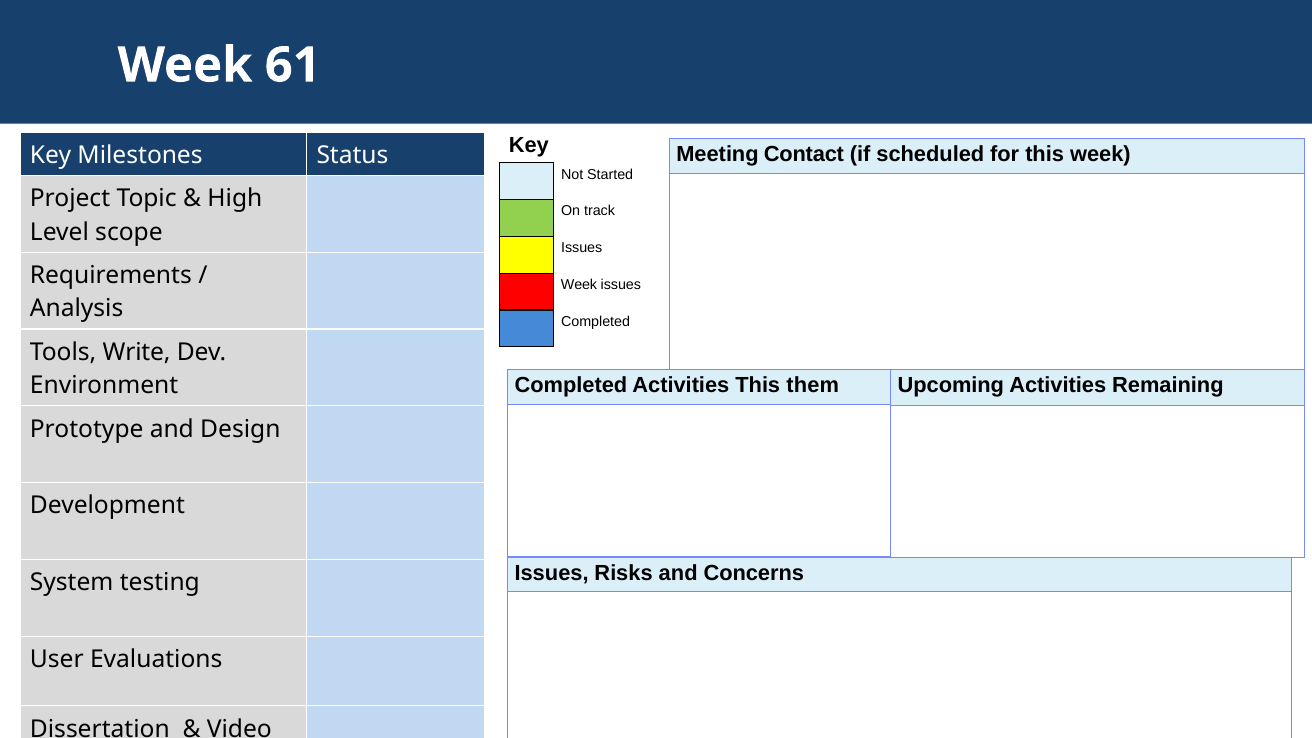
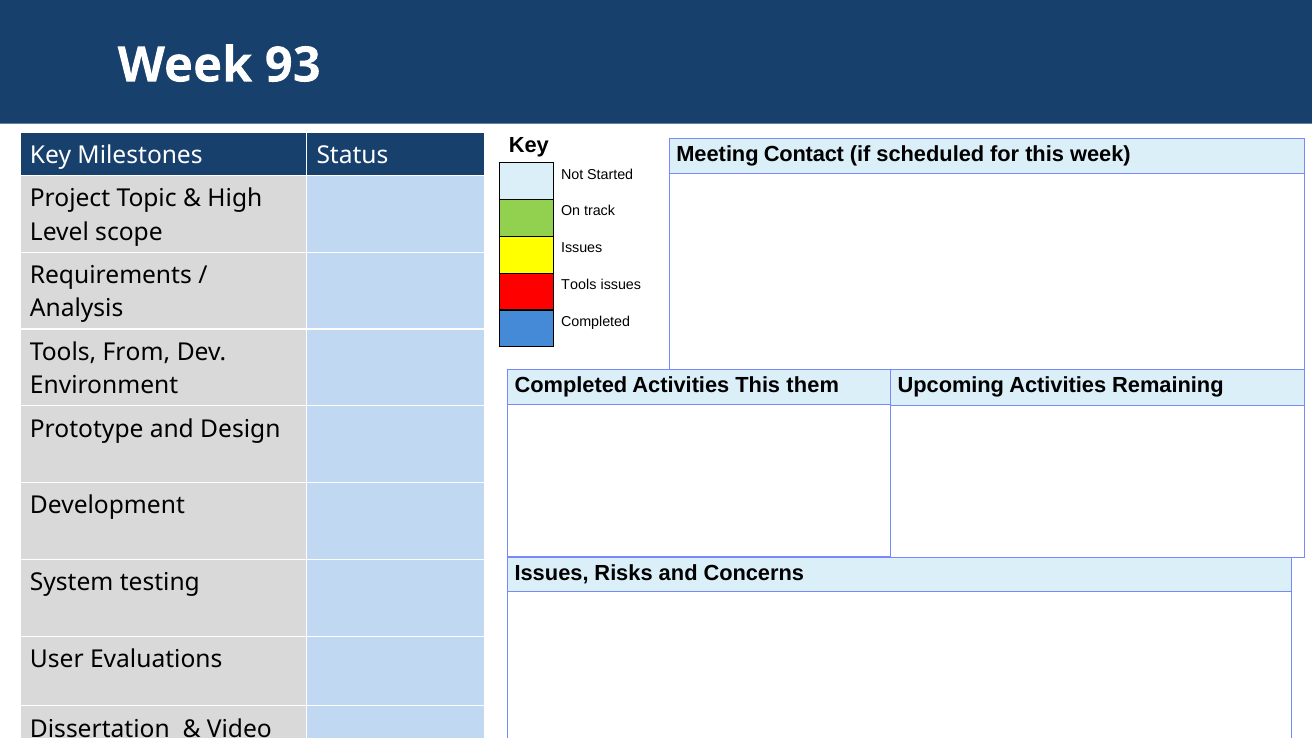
61: 61 -> 93 (293, 65)
Week: Week -> Tools (579, 285)
Write: Write -> From (136, 352)
